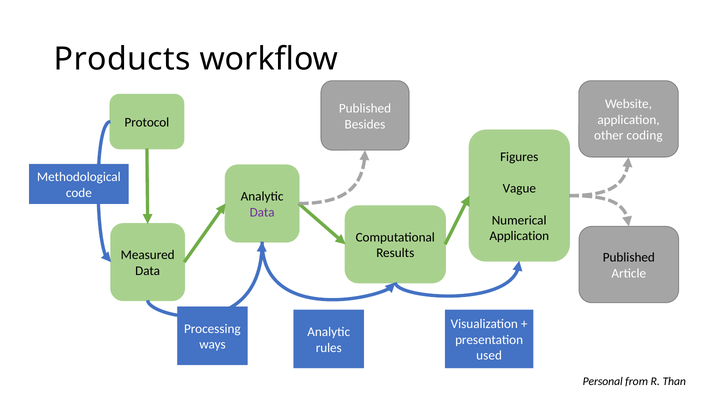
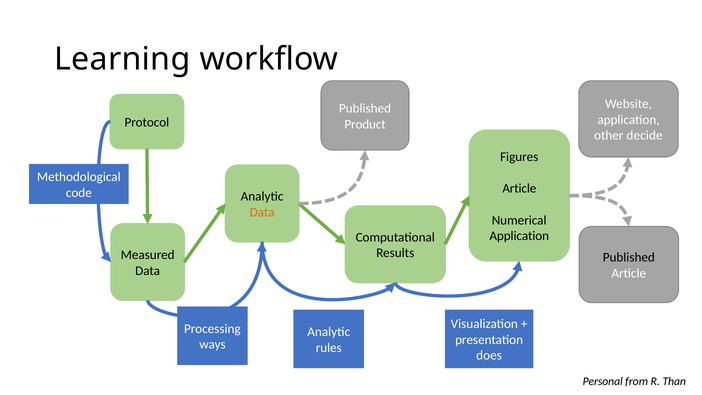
Products: Products -> Learning (122, 59)
Besides: Besides -> Product (365, 124)
coding: coding -> decide (645, 136)
Vague: Vague -> Article (519, 189)
Data colour: purple -> orange (262, 212)
used: used -> does (489, 356)
